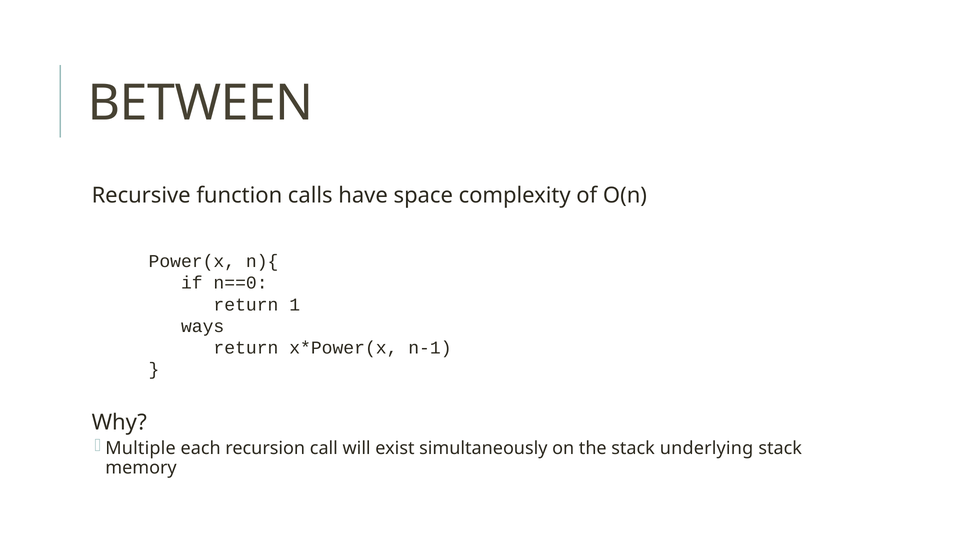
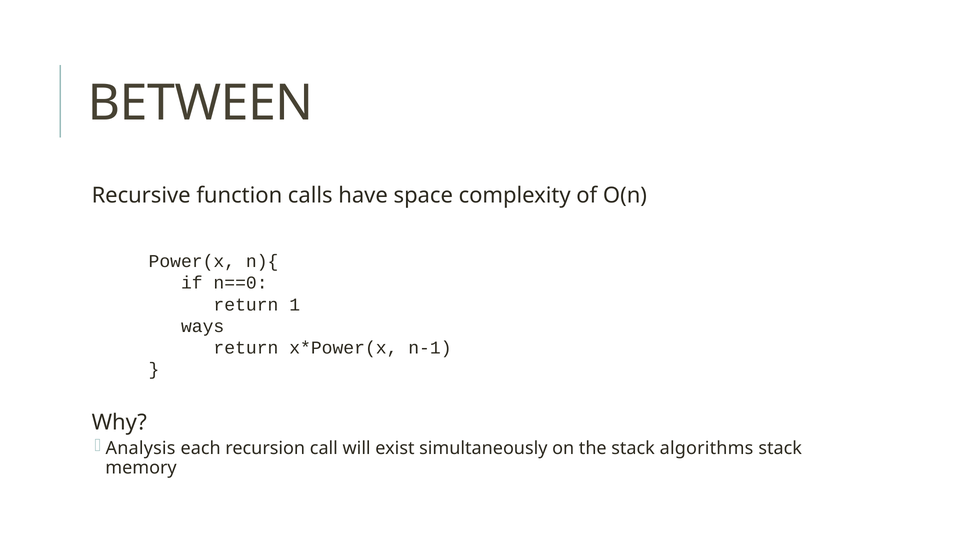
Multiple: Multiple -> Analysis (141, 448)
underlying: underlying -> algorithms (707, 448)
